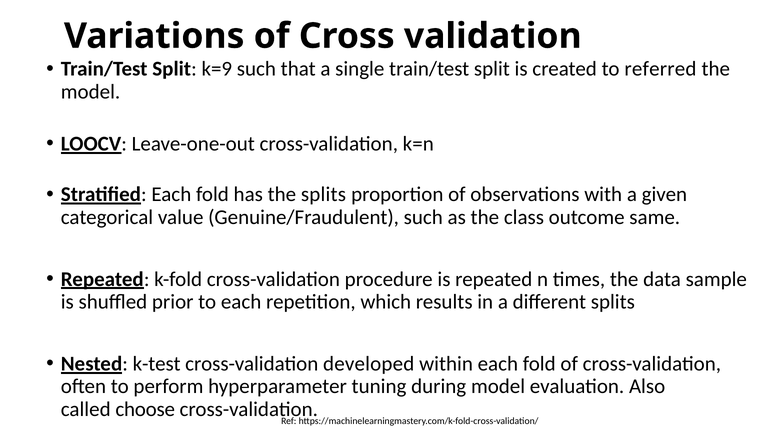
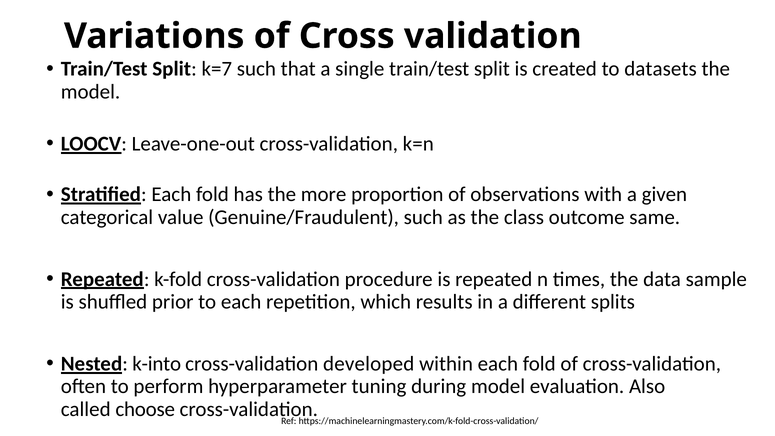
k=9: k=9 -> k=7 (217, 69)
referred: referred -> datasets (661, 69)
the splits: splits -> more (324, 195)
k-test: k-test -> k-into (157, 364)
